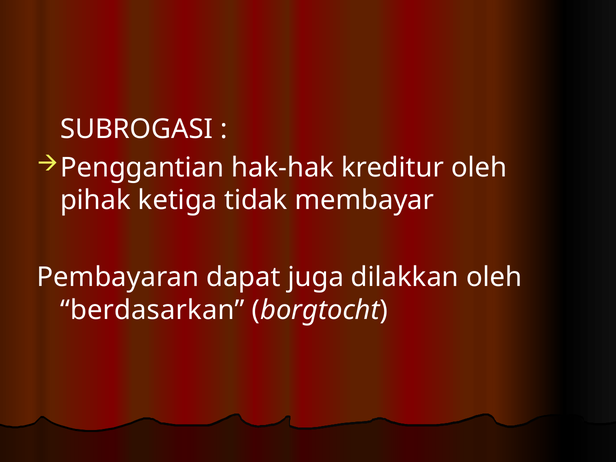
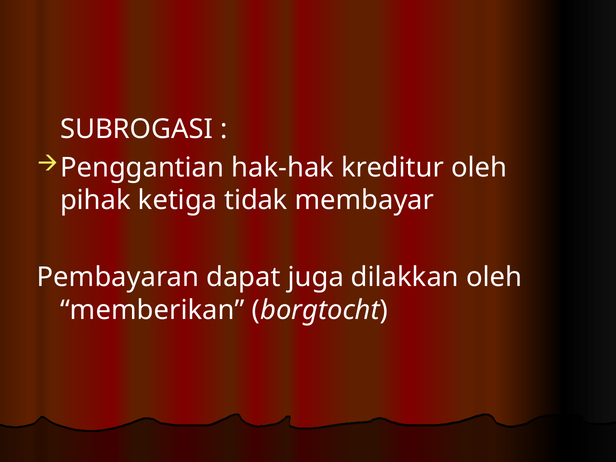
berdasarkan: berdasarkan -> memberikan (152, 310)
